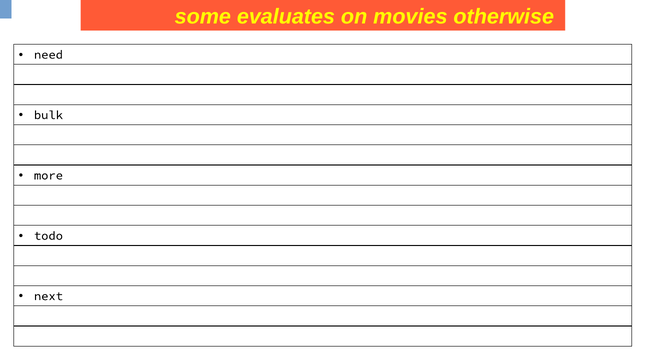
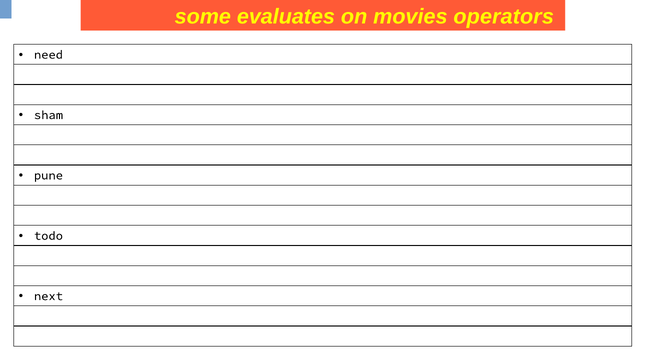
otherwise: otherwise -> operators (504, 17)
bulk: bulk -> sham (48, 115)
more: more -> pune (48, 176)
